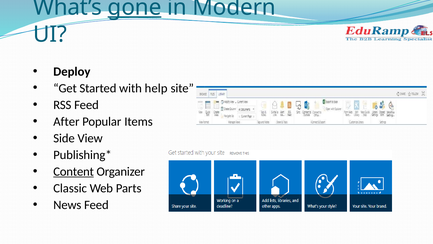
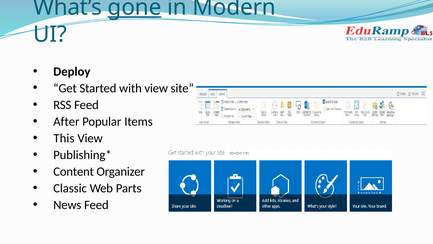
with help: help -> view (156, 88)
Side: Side -> This (64, 138)
Content underline: present -> none (74, 171)
